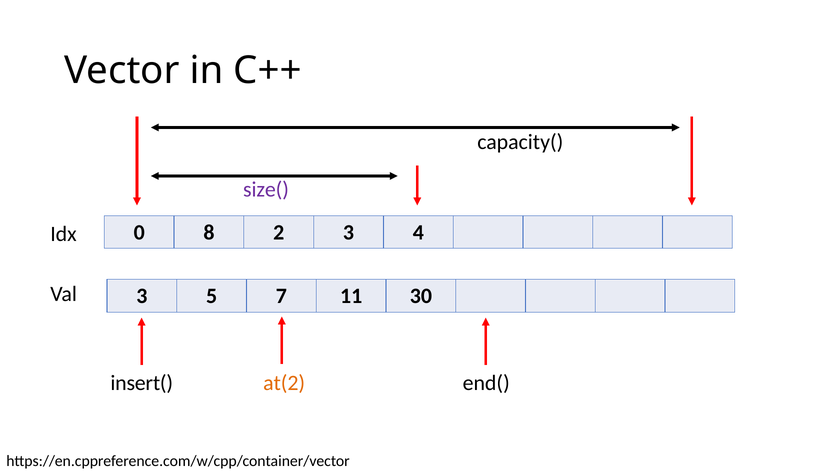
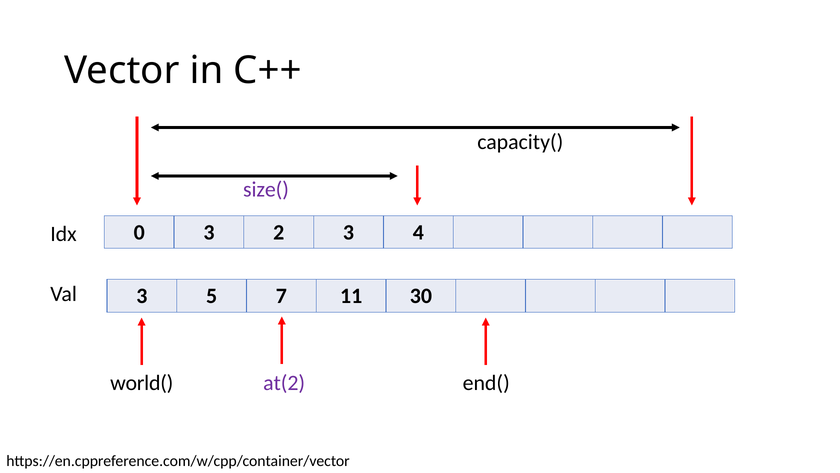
0 8: 8 -> 3 (209, 232)
at(2 colour: orange -> purple (284, 382)
insert(: insert( -> world( (142, 383)
